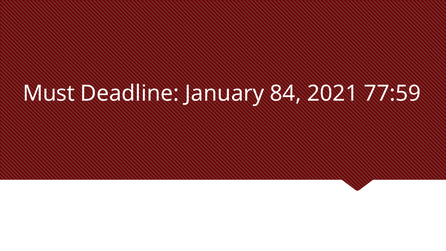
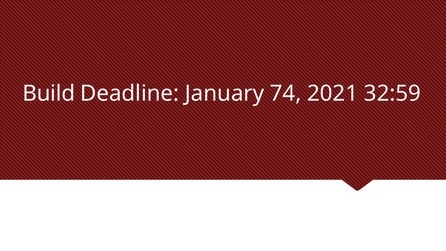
Must: Must -> Build (49, 93)
84: 84 -> 74 (286, 93)
77:59: 77:59 -> 32:59 (392, 93)
